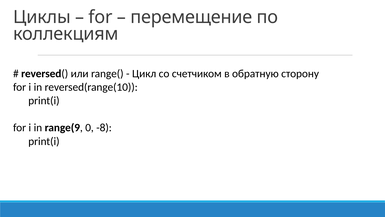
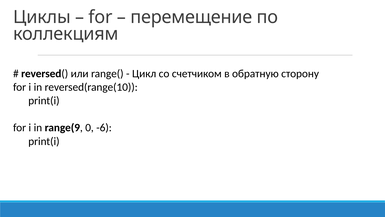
-8: -8 -> -6 (104, 128)
